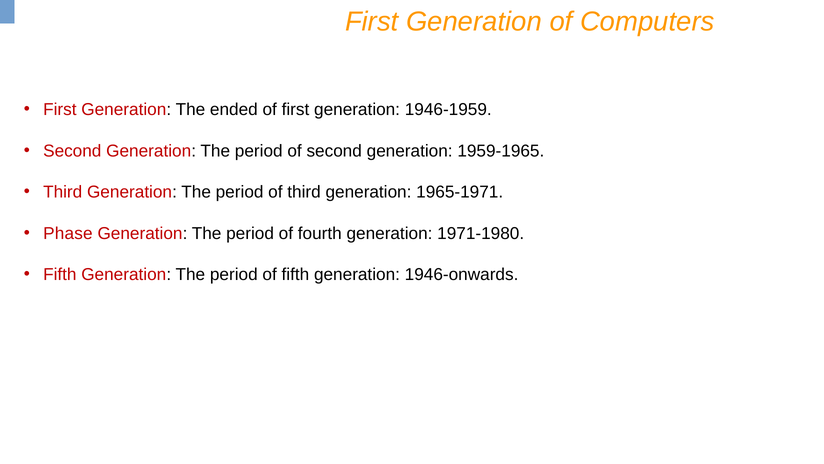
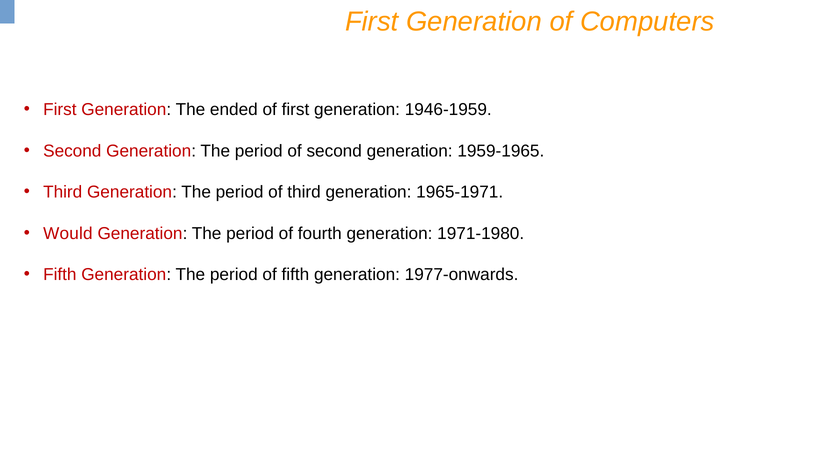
Phase: Phase -> Would (68, 233)
1946-onwards: 1946-onwards -> 1977-onwards (462, 274)
